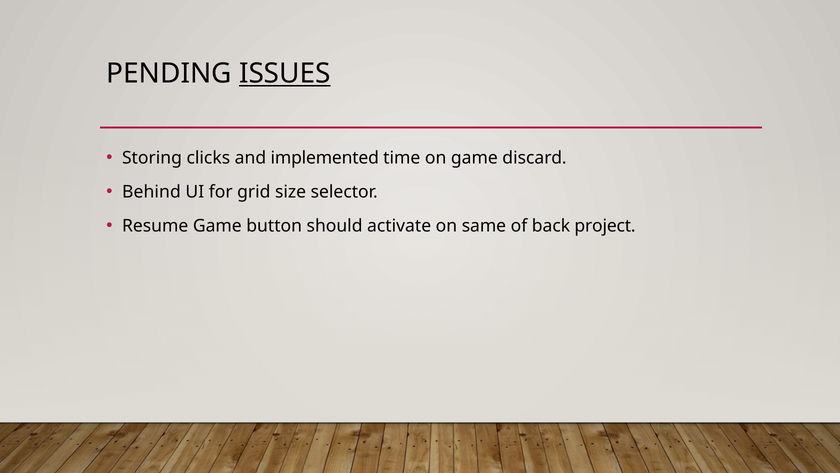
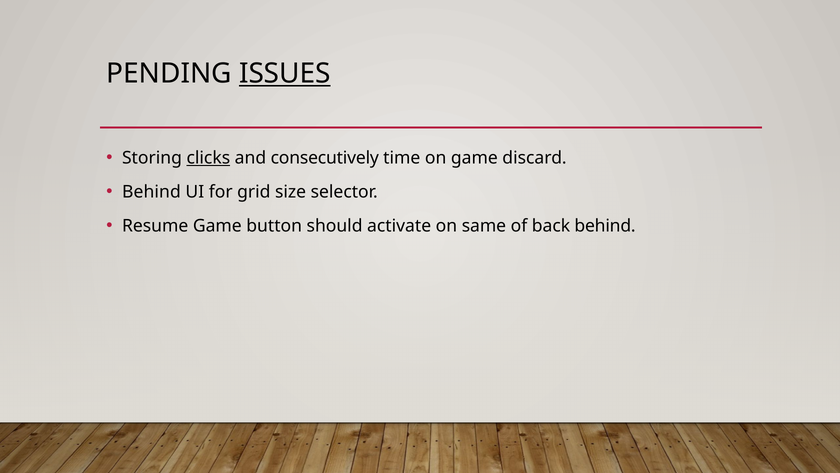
clicks underline: none -> present (208, 158)
implemented: implemented -> consecutively (325, 158)
back project: project -> behind (605, 226)
